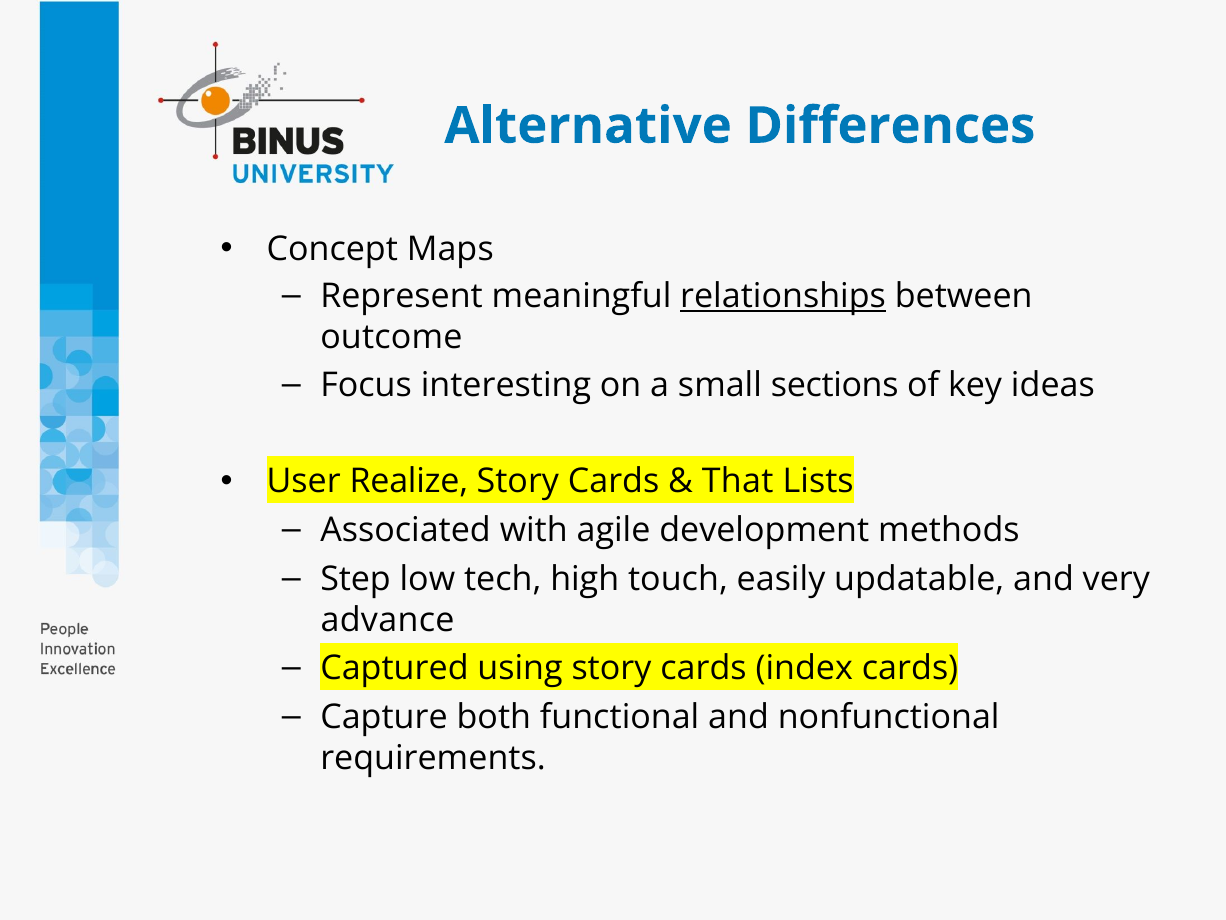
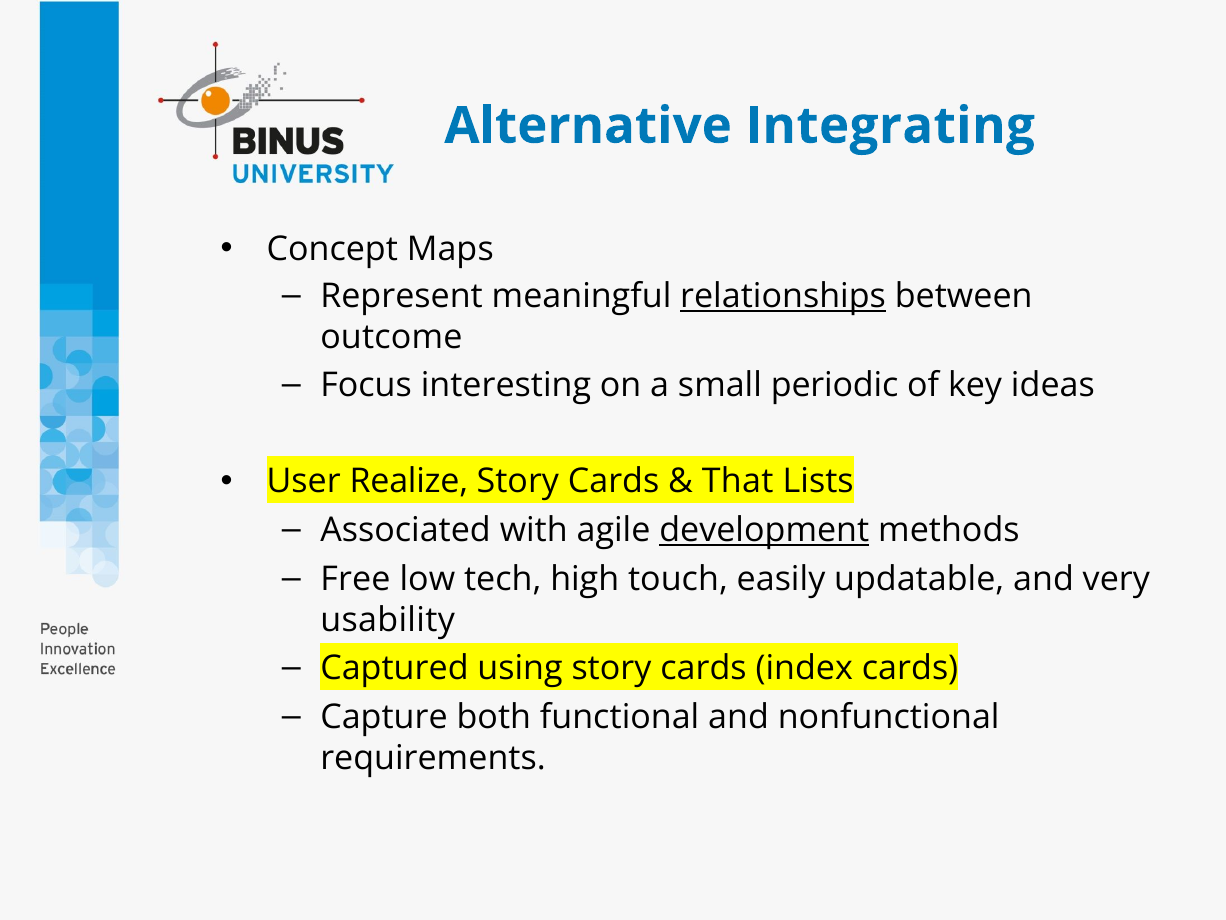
Differences: Differences -> Integrating (890, 126)
sections: sections -> periodic (835, 385)
development underline: none -> present (764, 530)
Step: Step -> Free (355, 579)
advance: advance -> usability (388, 620)
